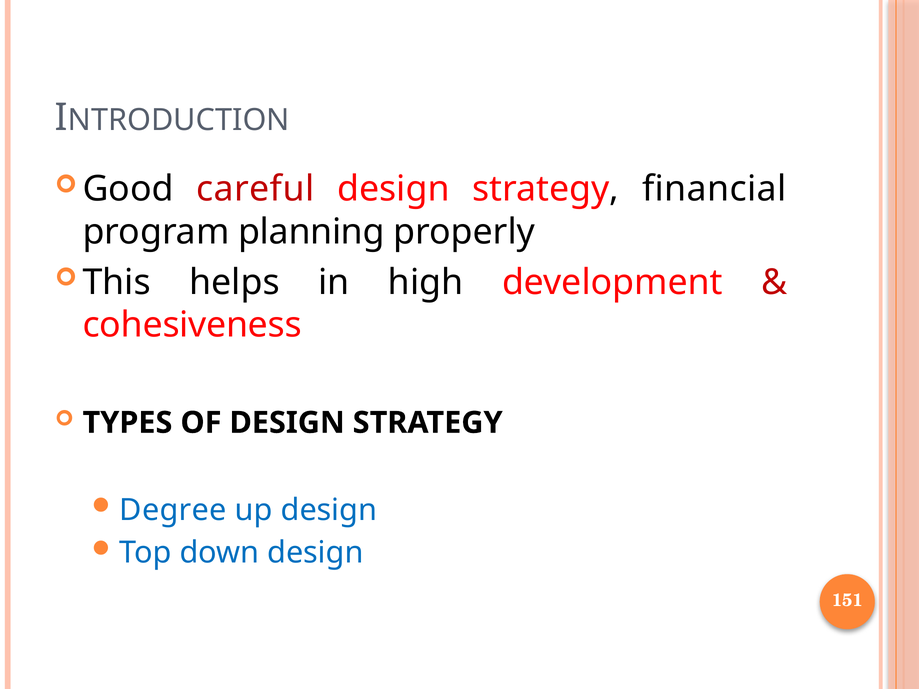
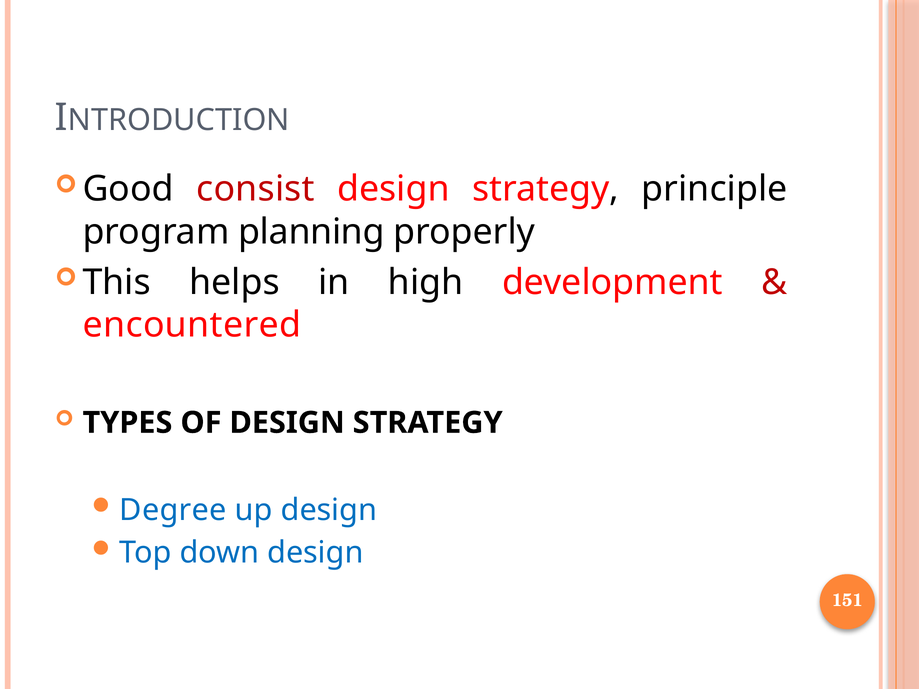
careful: careful -> consist (255, 189)
financial: financial -> principle (714, 189)
cohesiveness: cohesiveness -> encountered (192, 325)
